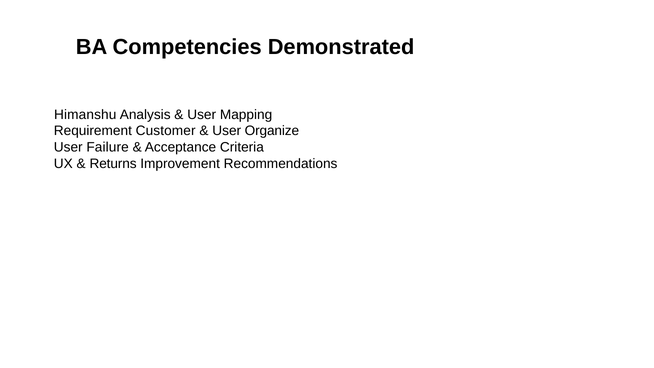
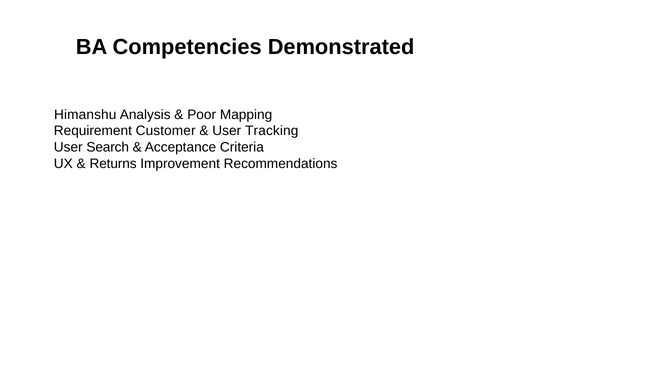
User: User -> Poor (202, 115)
Organize: Organize -> Tracking (272, 131)
Failure: Failure -> Search (108, 147)
